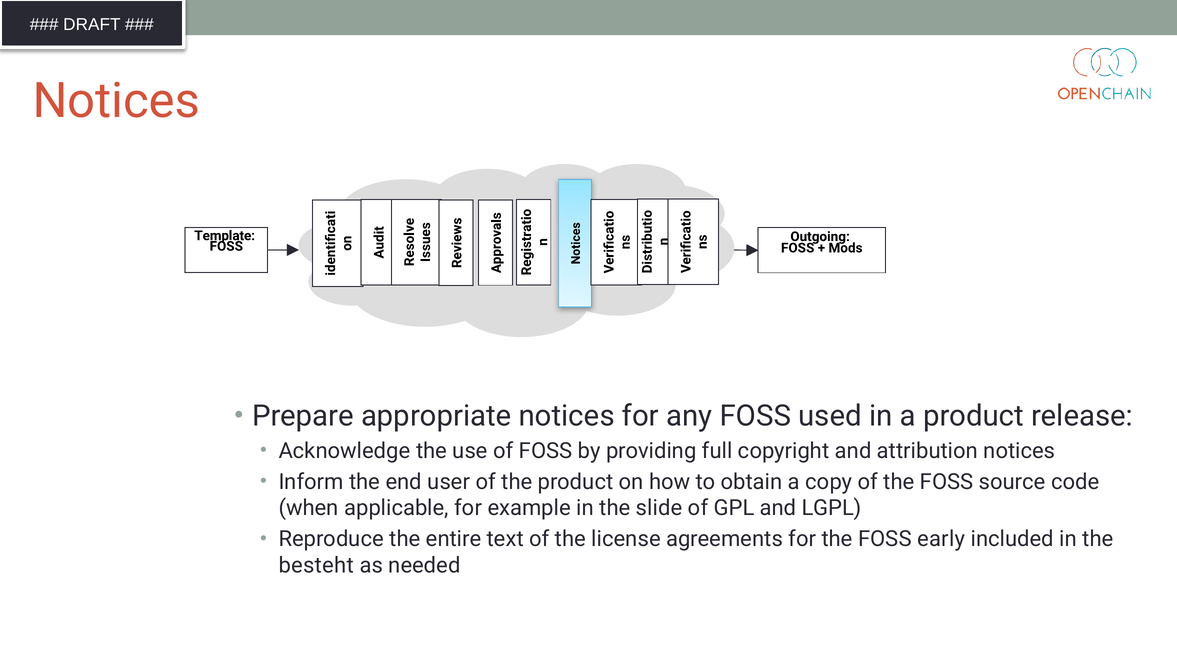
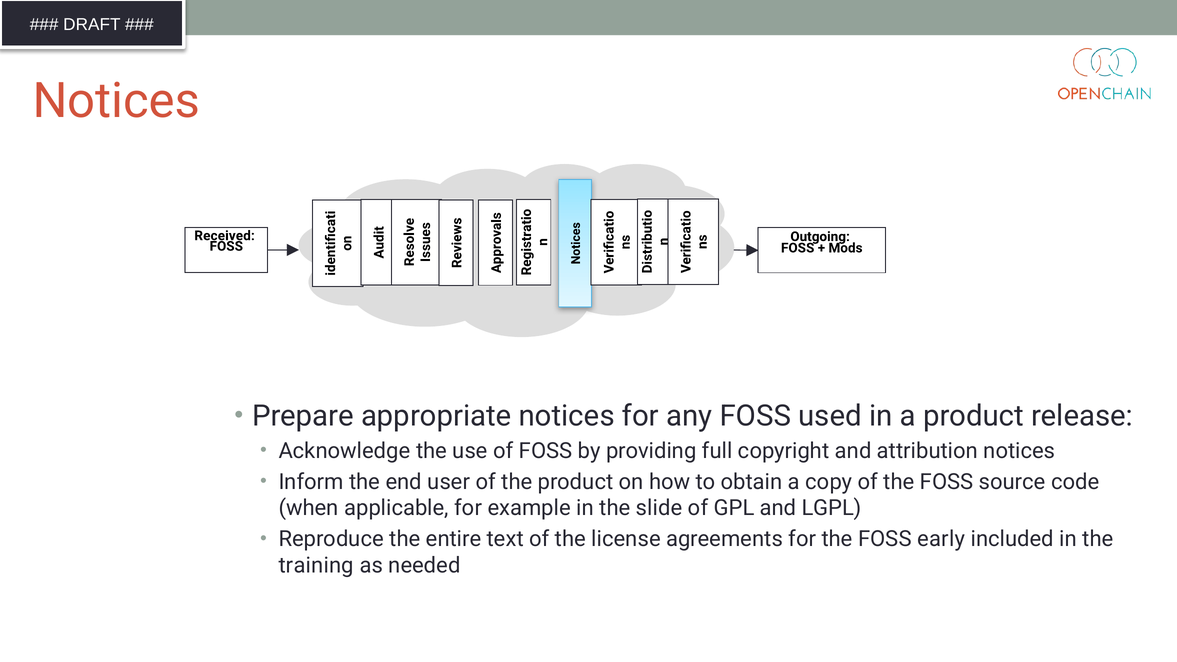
Template: Template -> Received (225, 236)
besteht: besteht -> training (316, 566)
